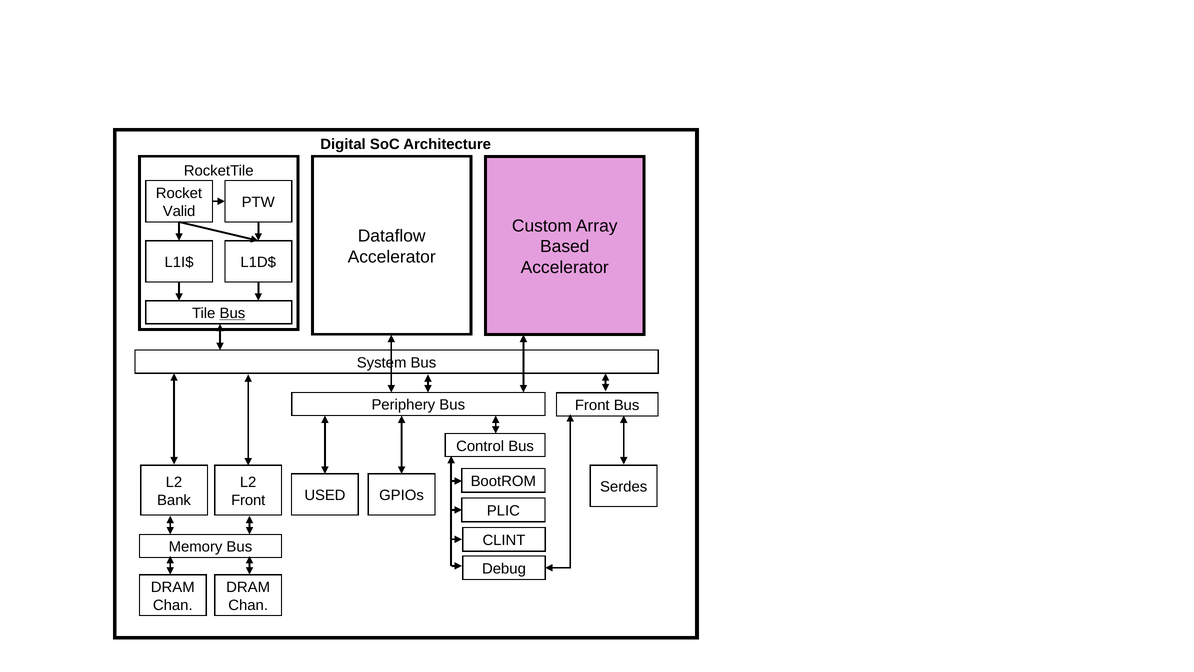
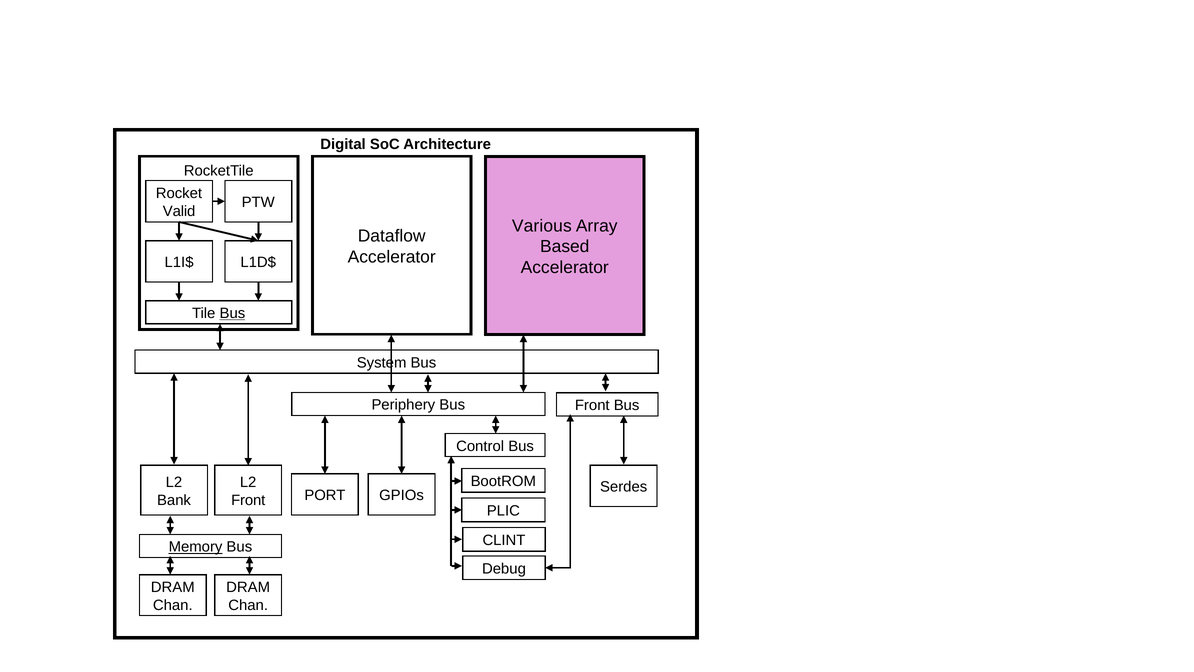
Custom: Custom -> Various (542, 226)
USED: USED -> PORT (325, 495)
Memory underline: none -> present (196, 547)
